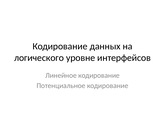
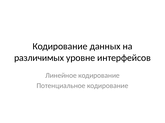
логического: логического -> различимых (39, 58)
